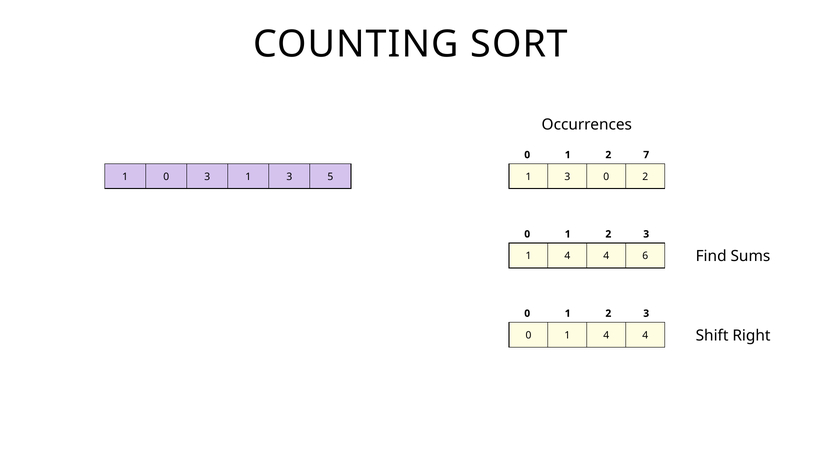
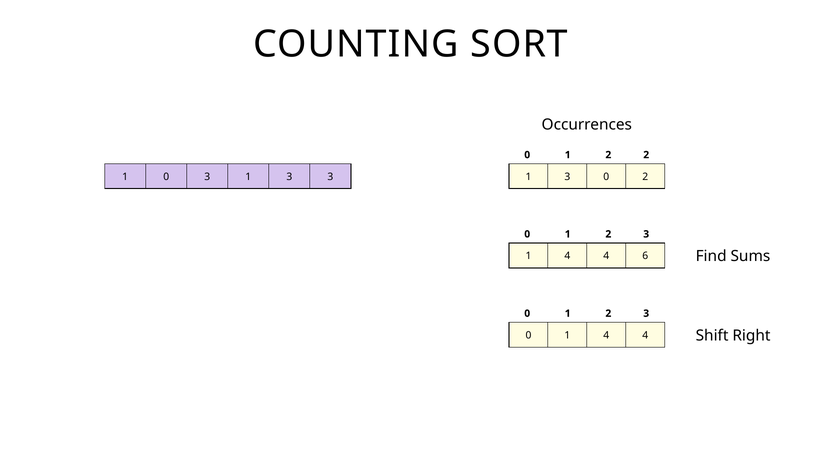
2 7: 7 -> 2 (646, 155)
3 5: 5 -> 3 (330, 177)
